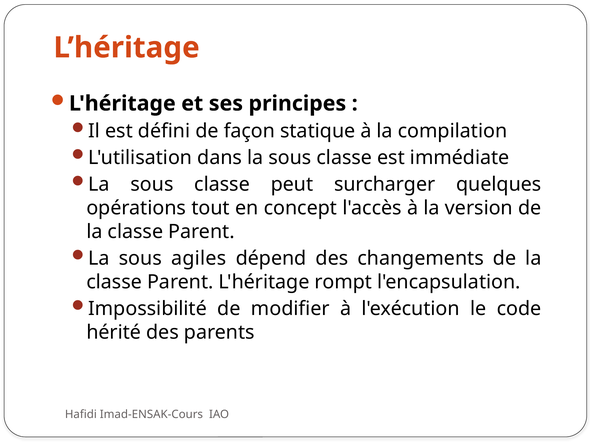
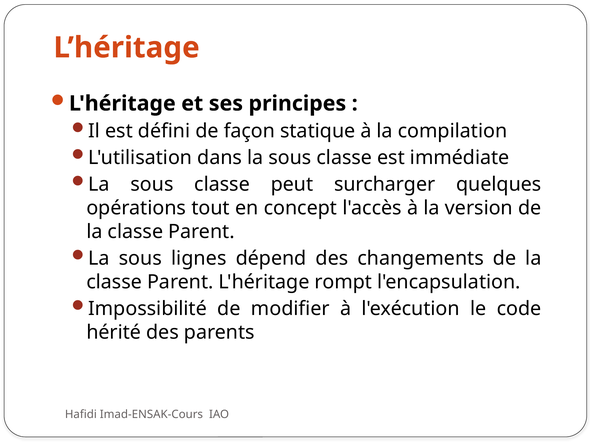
agiles: agiles -> lignes (199, 258)
